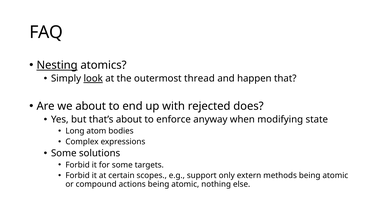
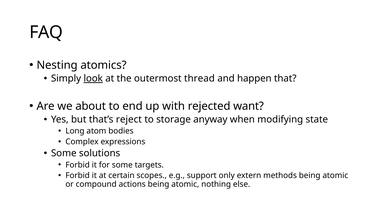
Nesting underline: present -> none (57, 65)
does: does -> want (249, 106)
that’s about: about -> reject (129, 119)
enforce: enforce -> storage (174, 119)
